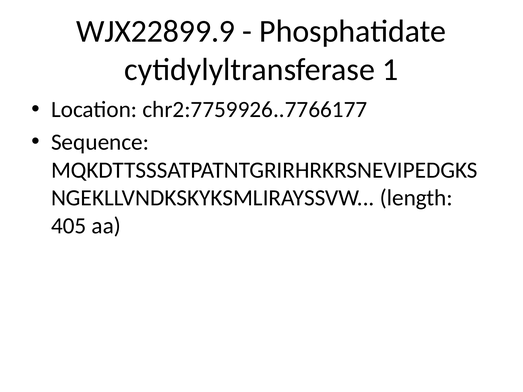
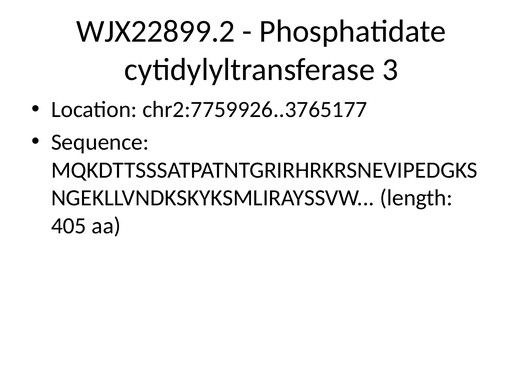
WJX22899.9: WJX22899.9 -> WJX22899.2 (156, 31)
1: 1 -> 3 (390, 70)
chr2:7759926..7766177: chr2:7759926..7766177 -> chr2:7759926..3765177 (255, 110)
